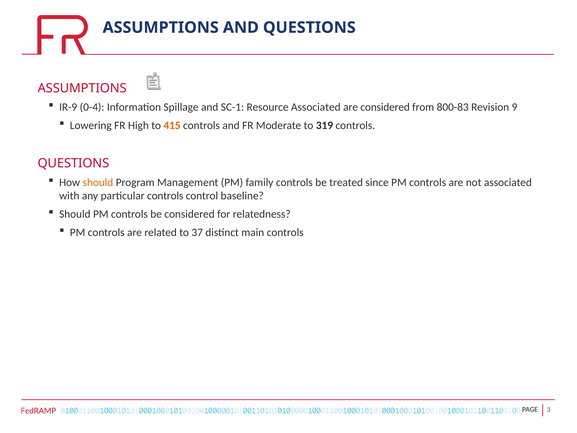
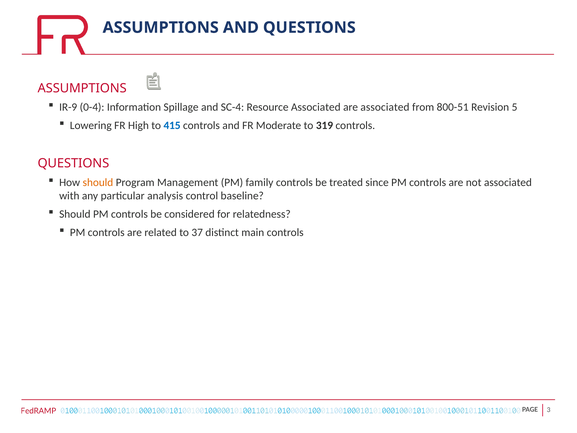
SC-1: SC-1 -> SC-4 (232, 107)
are considered: considered -> associated (385, 107)
800-83: 800-83 -> 800-51 (453, 107)
9: 9 -> 5 (515, 107)
415 colour: orange -> blue (172, 126)
particular controls: controls -> analysis (165, 196)
